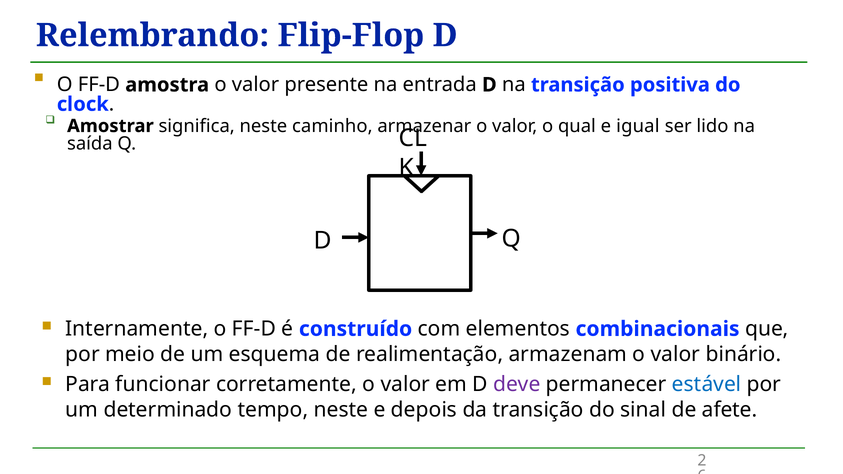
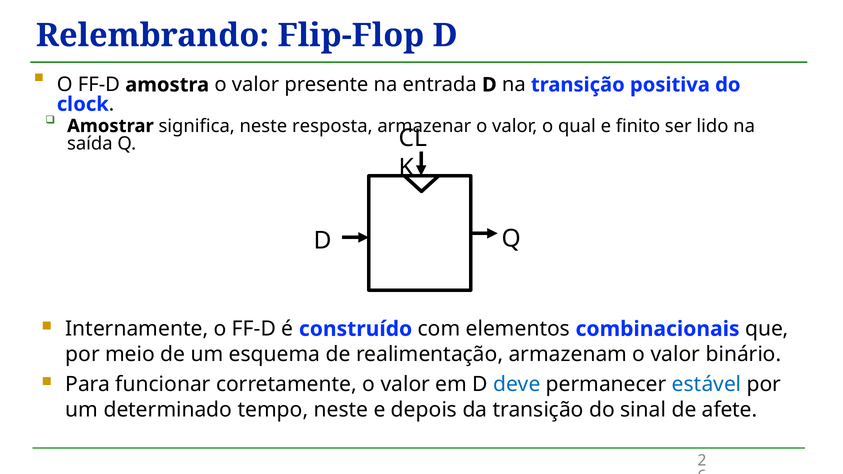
caminho: caminho -> resposta (332, 126)
igual: igual -> finito (638, 126)
deve colour: purple -> blue (517, 384)
